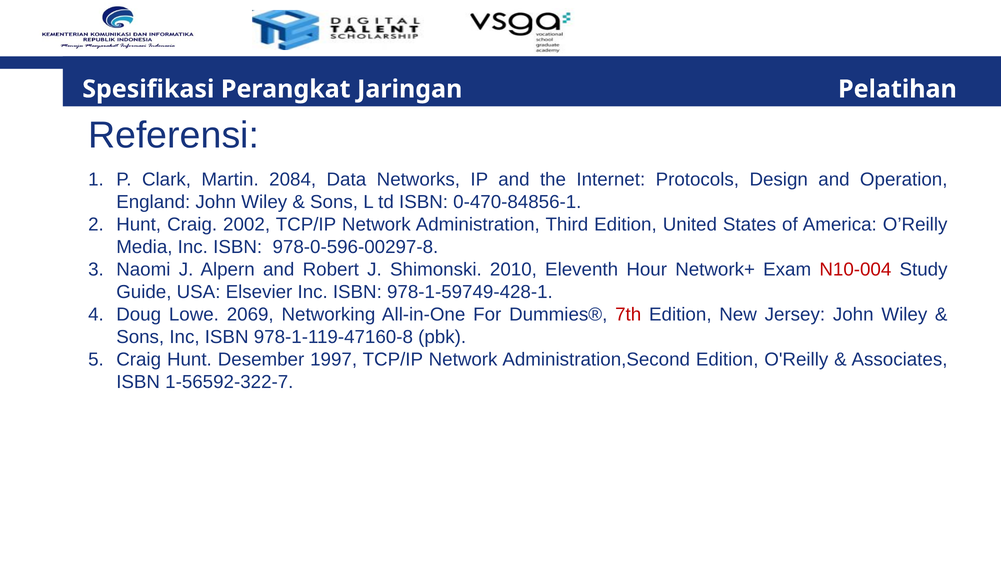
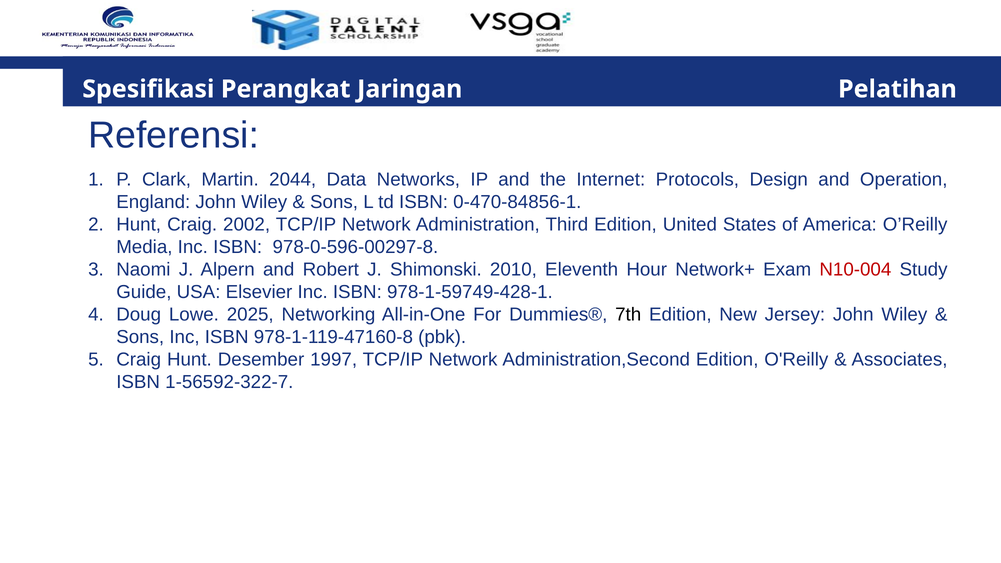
2084: 2084 -> 2044 (293, 179)
2069: 2069 -> 2025 (250, 315)
7th colour: red -> black (628, 315)
